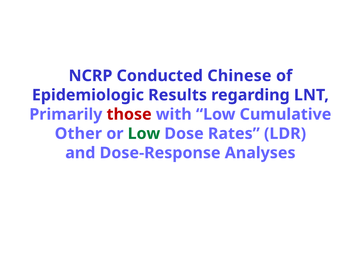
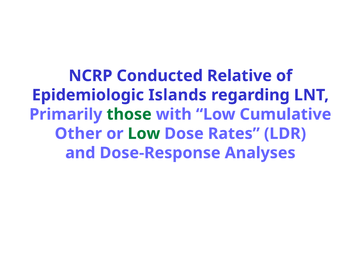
Chinese: Chinese -> Relative (239, 76)
Results: Results -> Islands (178, 95)
those colour: red -> green (129, 114)
